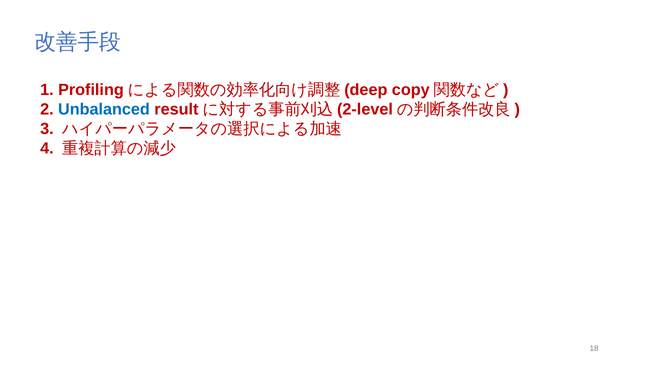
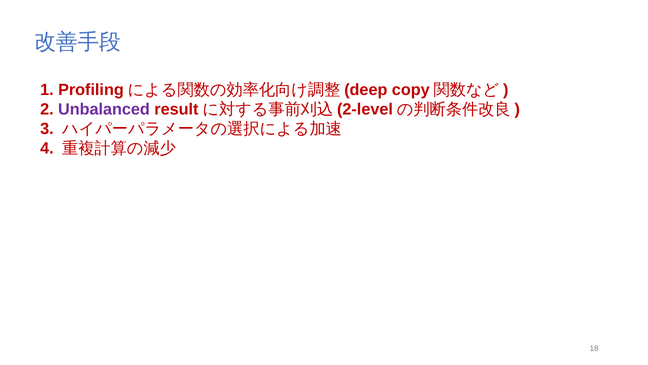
Unbalanced colour: blue -> purple (104, 109)
